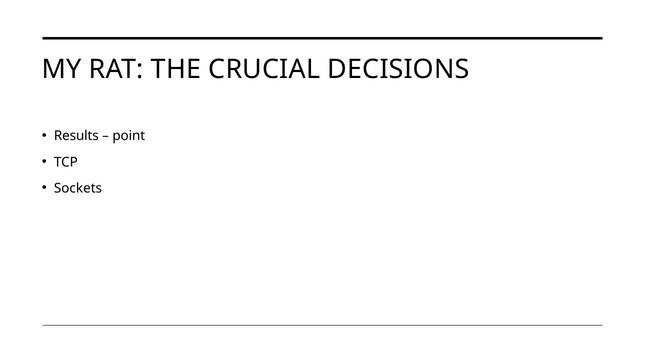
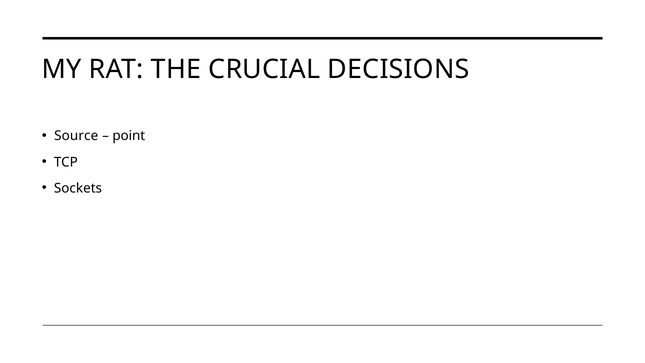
Results: Results -> Source (76, 136)
